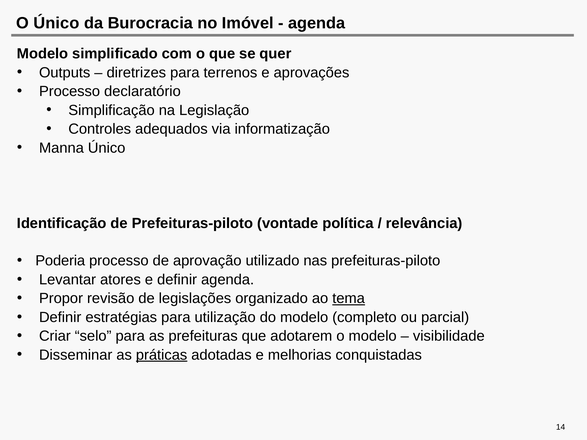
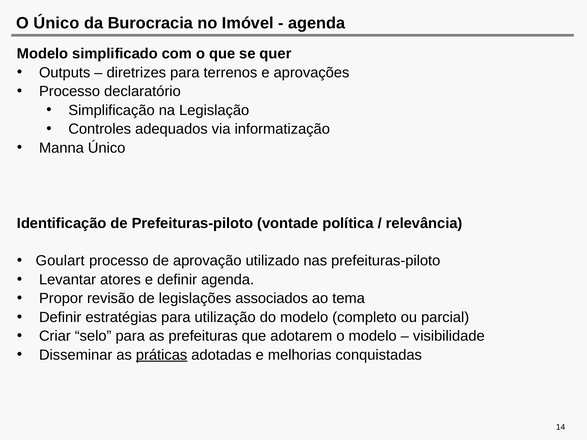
Poderia: Poderia -> Goulart (60, 261)
organizado: organizado -> associados (272, 299)
tema underline: present -> none (349, 299)
